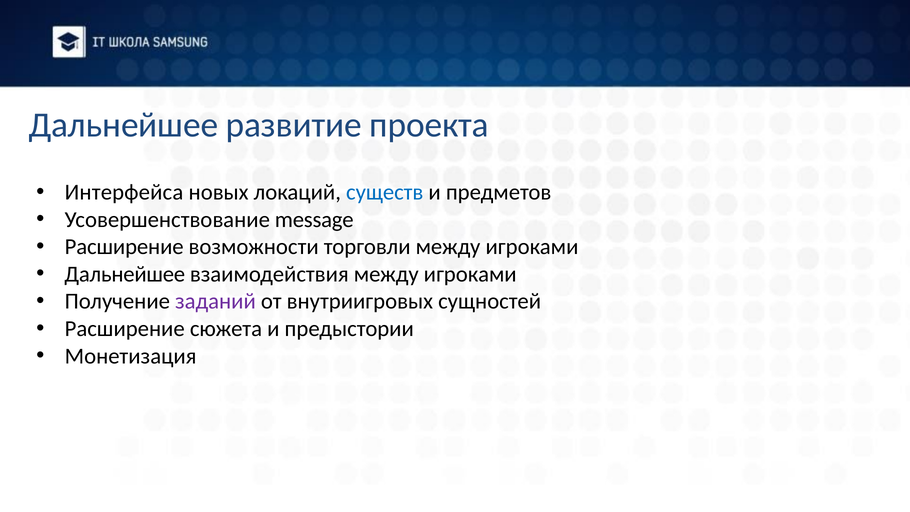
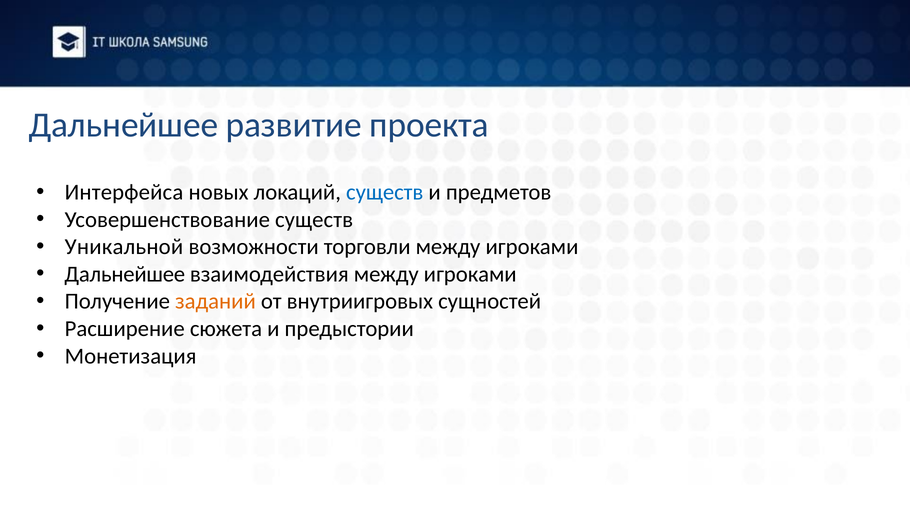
Усовершенствование message: message -> существ (314, 219)
Расширение: Расширение -> Уникальной (124, 247)
заданий colour: purple -> orange (215, 301)
